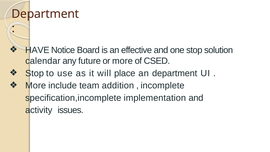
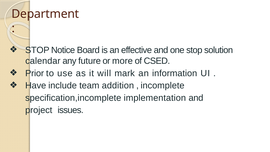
HAVE: HAVE -> STOP (37, 50)
Stop: Stop -> Prior (35, 73)
place: place -> mark (125, 73)
an department: department -> information (175, 73)
More: More -> Have (36, 85)
activity: activity -> project (39, 110)
